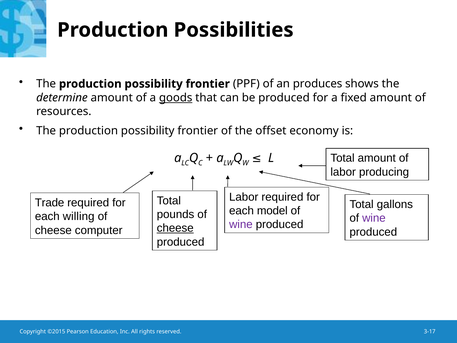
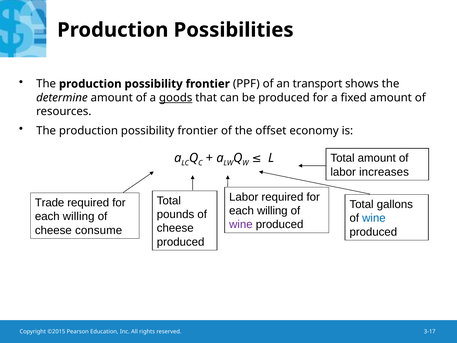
produces: produces -> transport (318, 84)
producing: producing -> increases (384, 172)
model: model -> willing (272, 211)
wine colour: purple -> blue (374, 218)
cheese underline: present -> none (175, 228)
computer: computer -> consume (99, 230)
